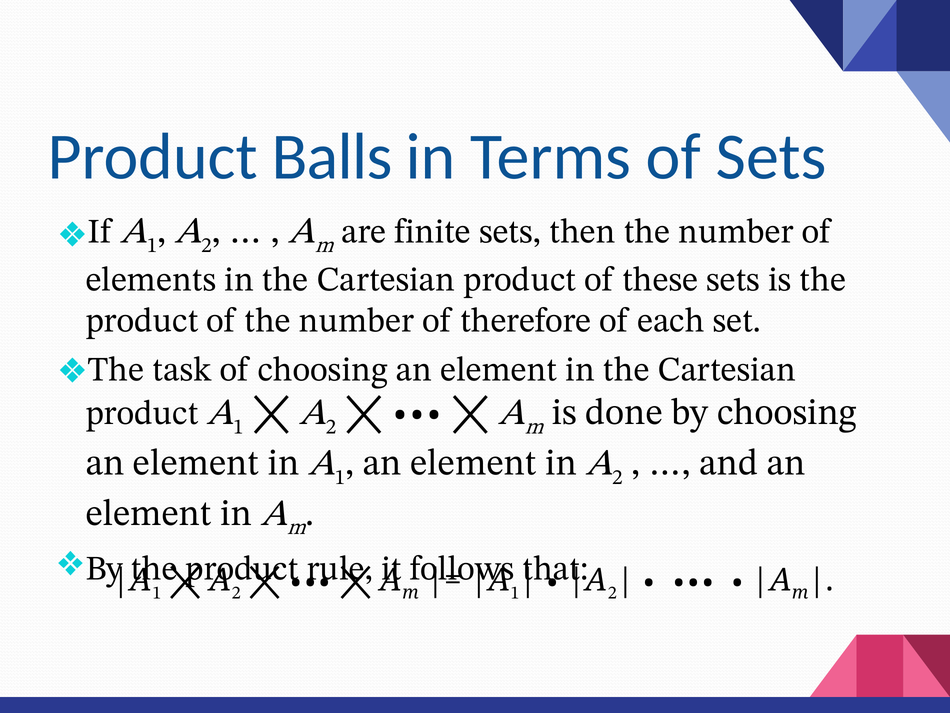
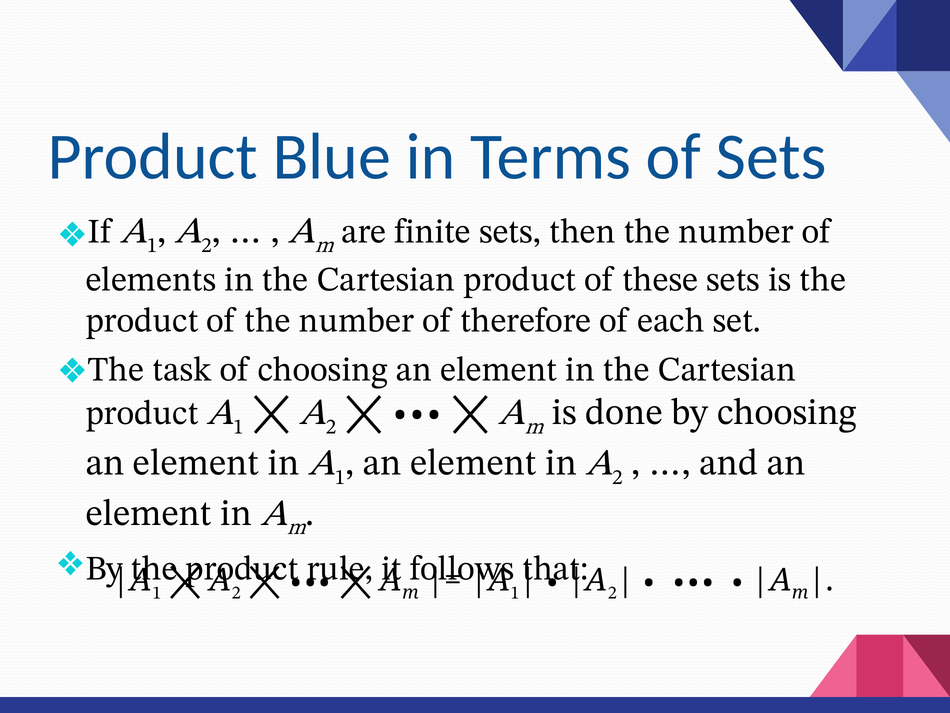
Balls: Balls -> Blue (332, 157)
